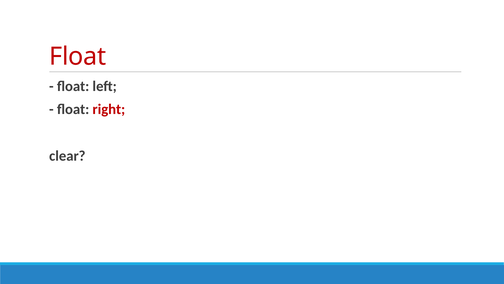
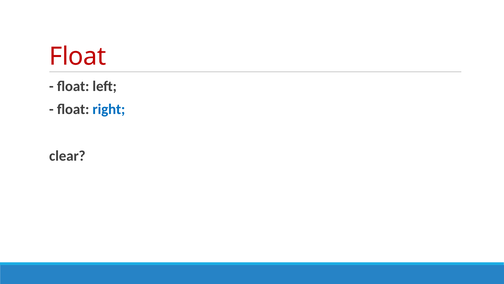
right colour: red -> blue (109, 109)
